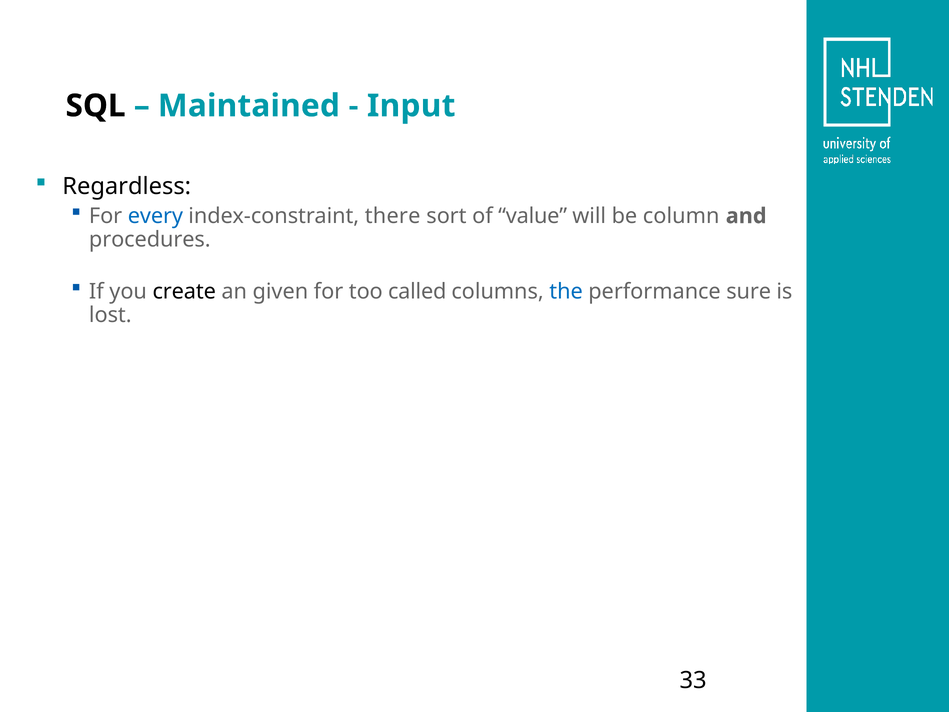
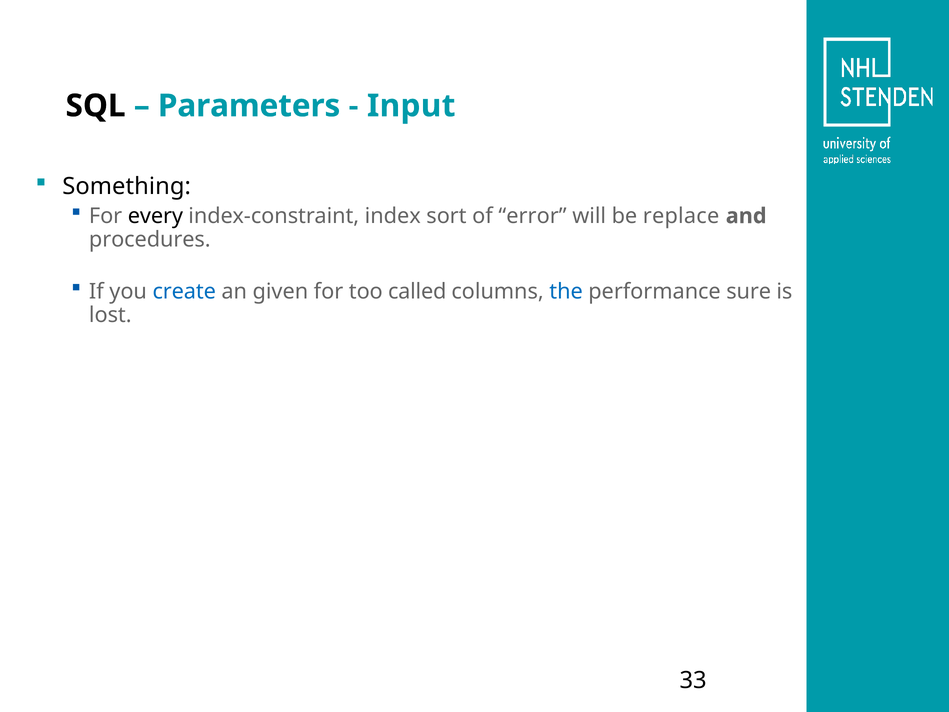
Maintained: Maintained -> Parameters (249, 106)
Regardless: Regardless -> Something (127, 186)
every colour: blue -> black (155, 216)
there: there -> index (393, 216)
value: value -> error (533, 216)
column: column -> replace (681, 216)
create colour: black -> blue (184, 291)
